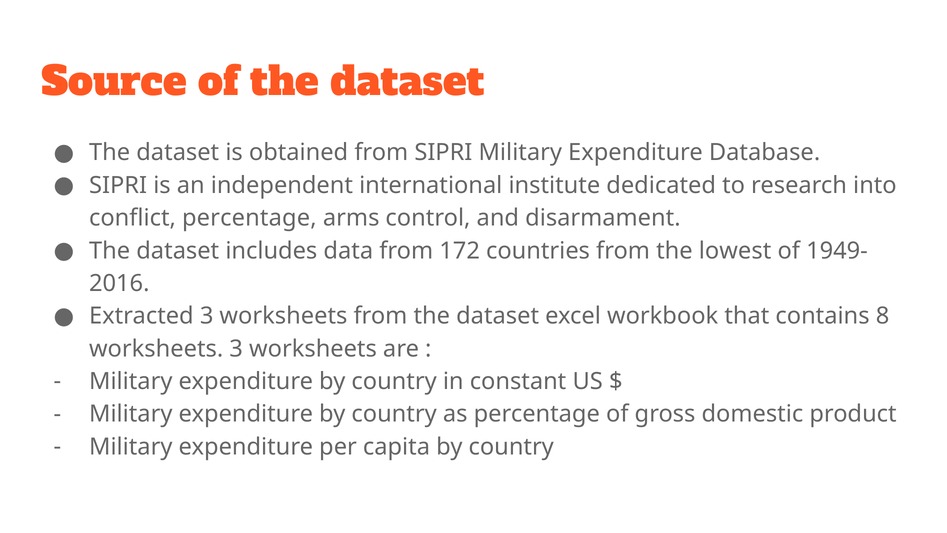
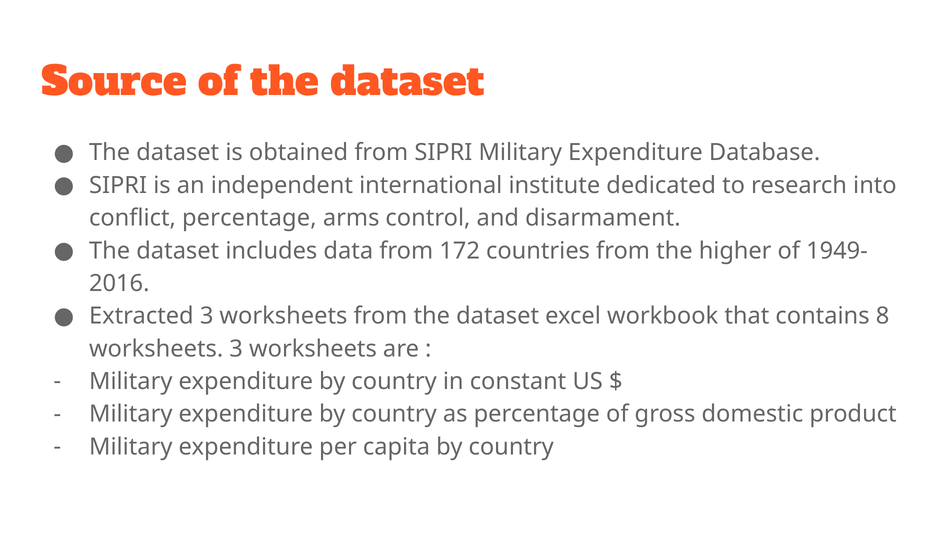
lowest: lowest -> higher (735, 251)
